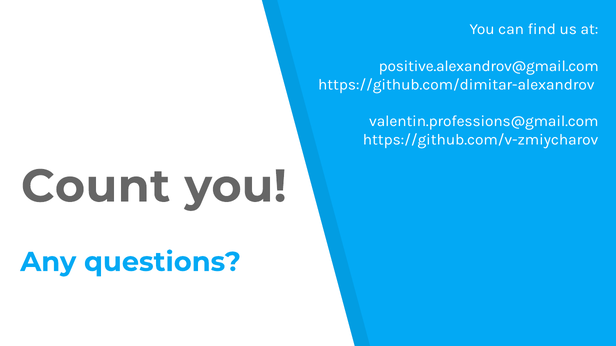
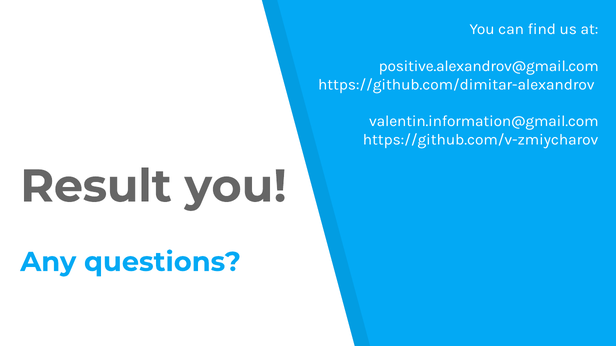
valentin.professions@gmail.com: valentin.professions@gmail.com -> valentin.information@gmail.com (484, 122)
Count: Count -> Result (96, 187)
